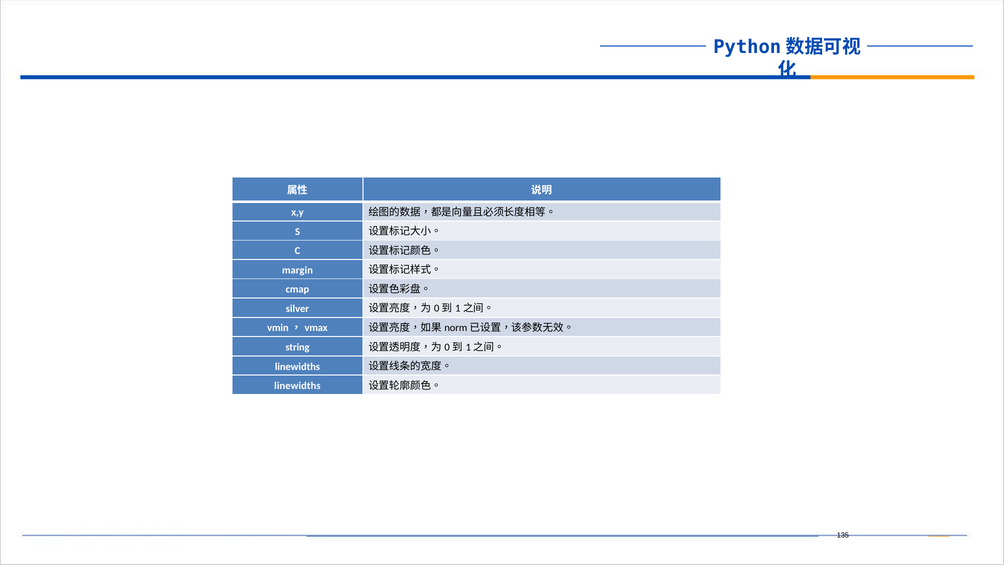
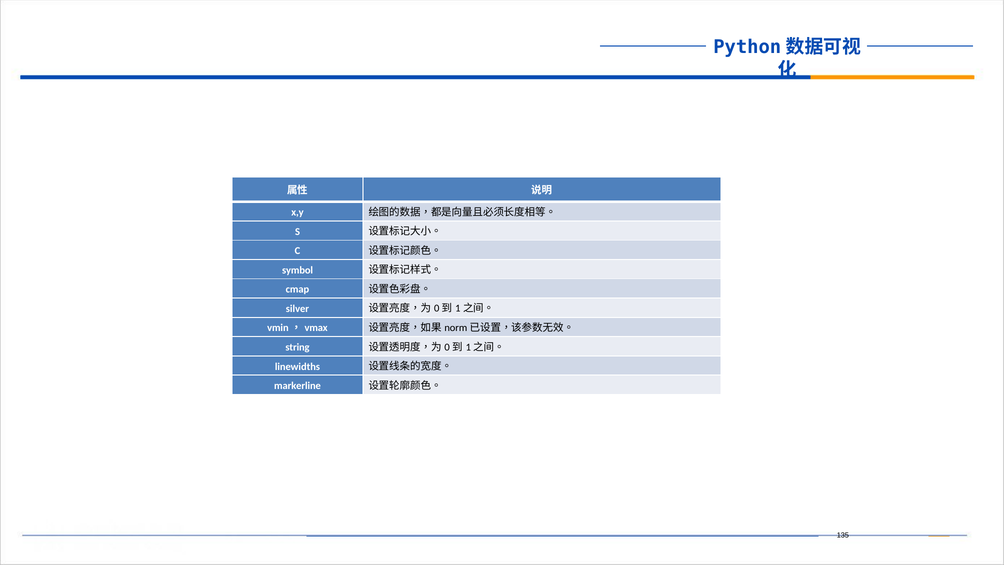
margin: margin -> symbol (298, 270)
linewidths: linewidths -> markerline (297, 386)
